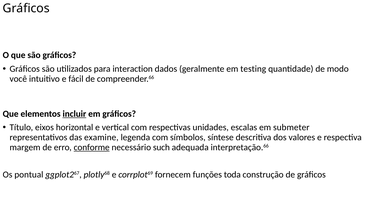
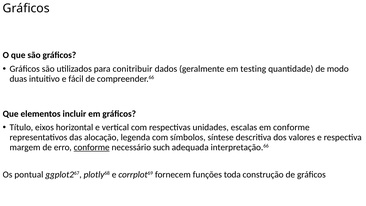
interaction: interaction -> conitribuir (133, 69)
você: você -> duas (18, 79)
incluir underline: present -> none (74, 114)
em submeter: submeter -> conforme (291, 127)
examine: examine -> alocação (101, 137)
